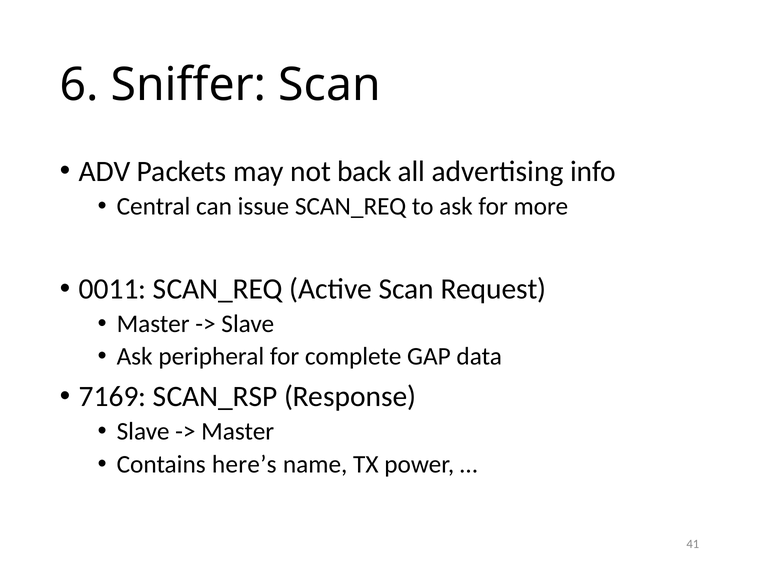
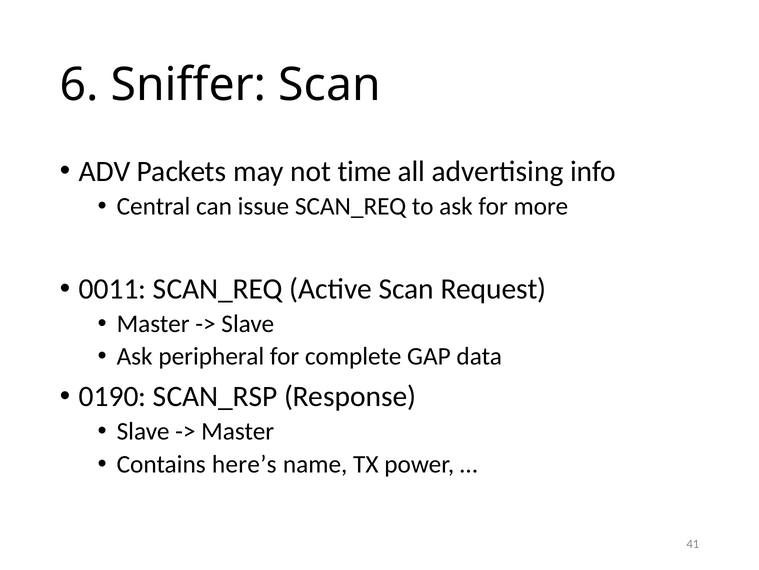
back: back -> time (365, 171)
7169: 7169 -> 0190 (113, 396)
